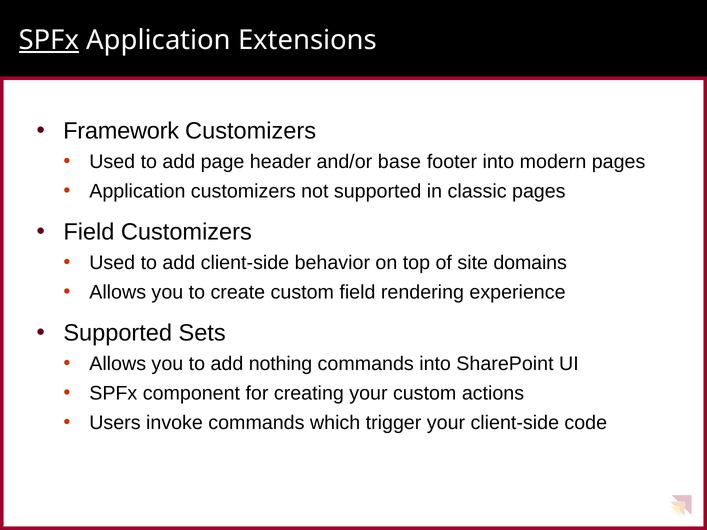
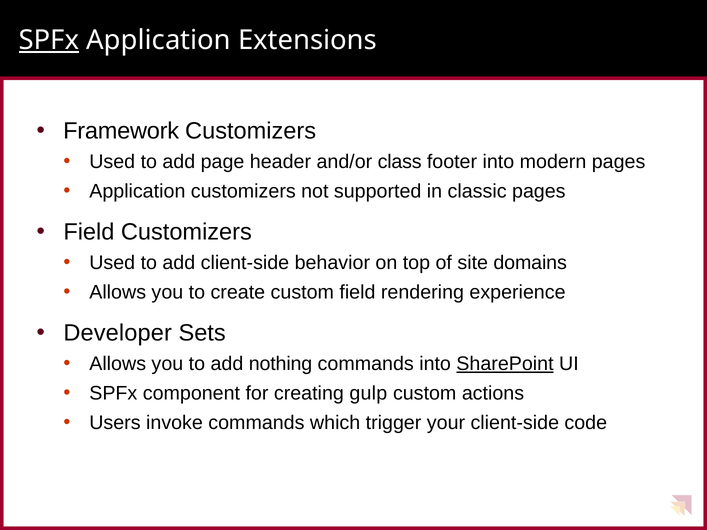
base: base -> class (400, 162)
Supported: Supported -> Developer (118, 333)
SharePoint underline: none -> present (505, 364)
creating your: your -> gulp (368, 393)
